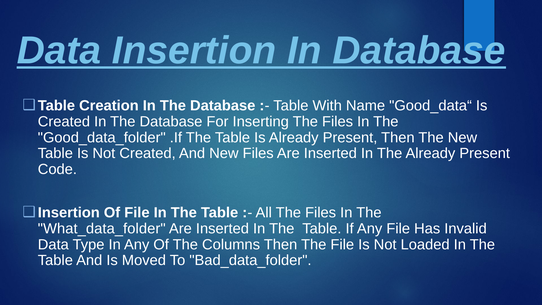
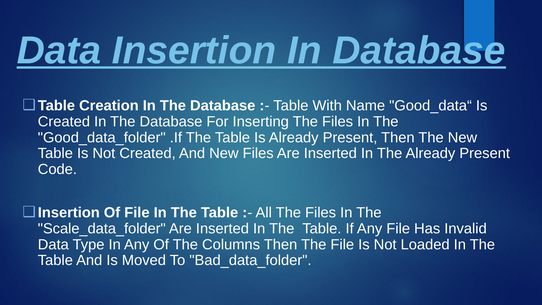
What_data_folder: What_data_folder -> Scale_data_folder (102, 229)
